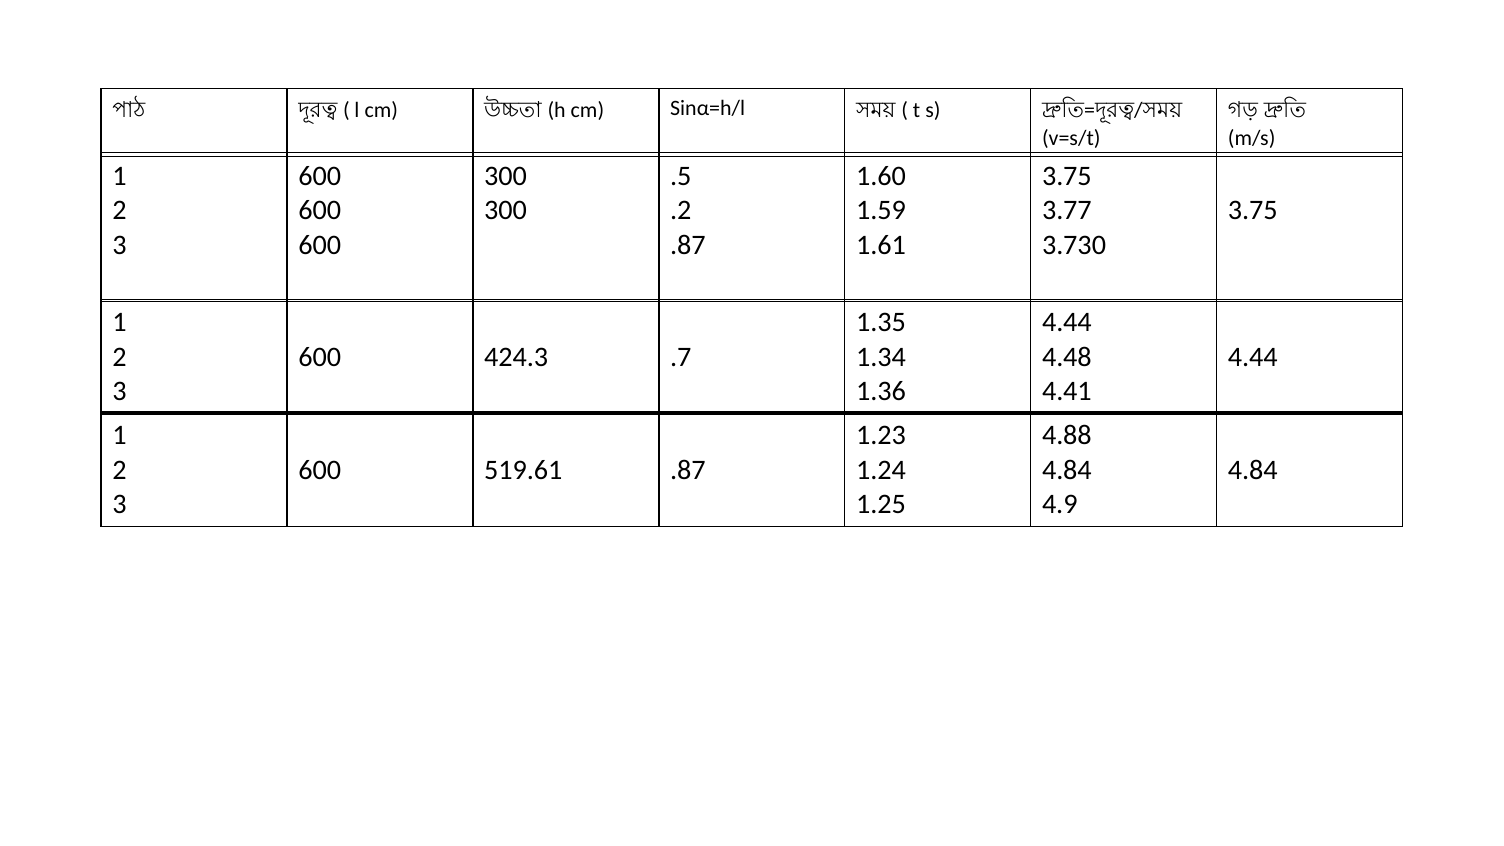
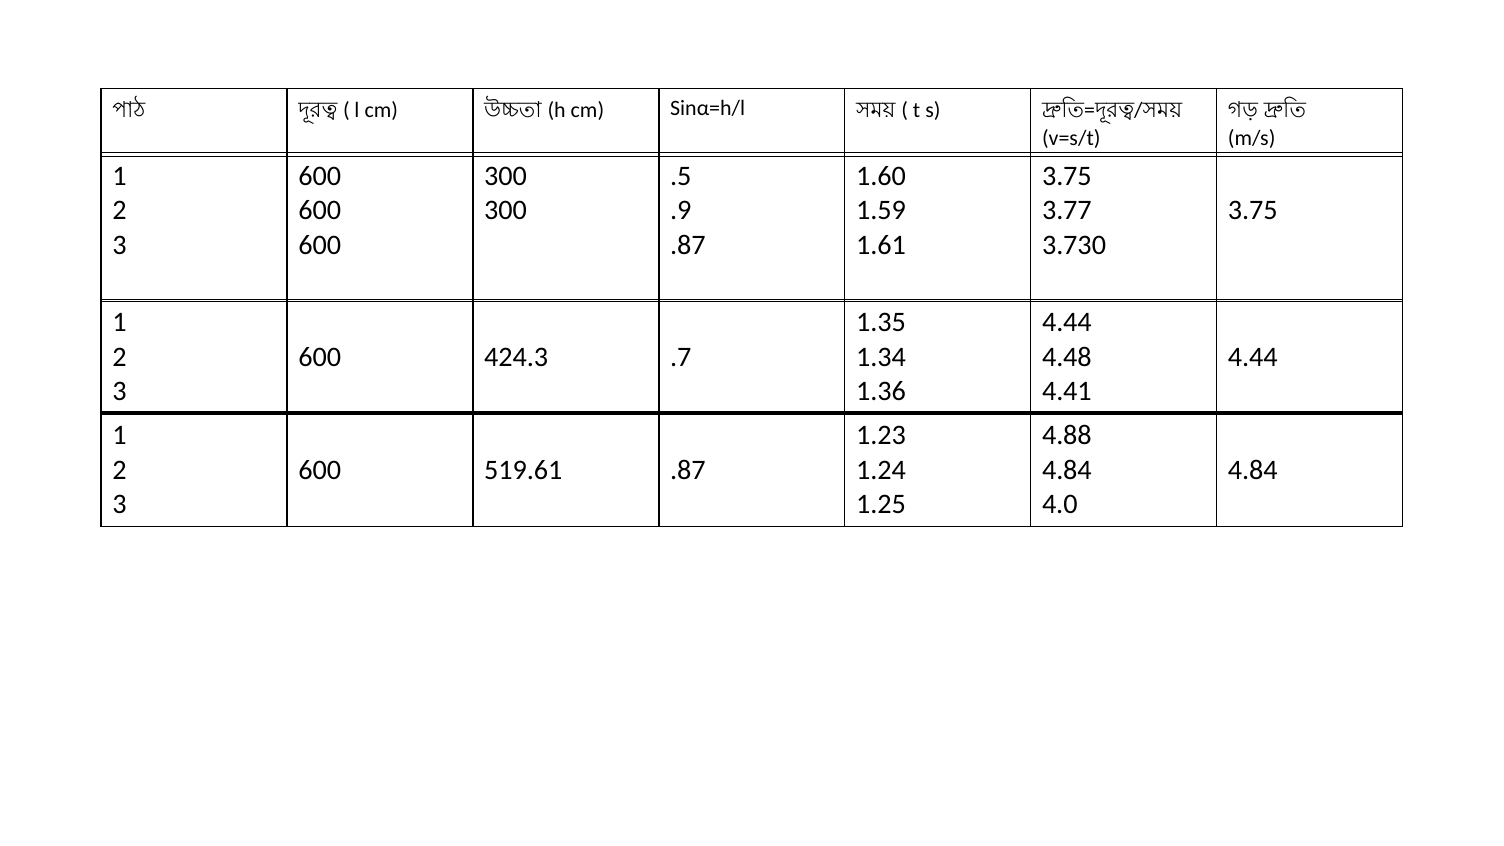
.2: .2 -> .9 (681, 210)
4.9: 4.9 -> 4.0 (1060, 504)
